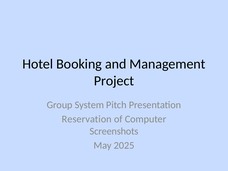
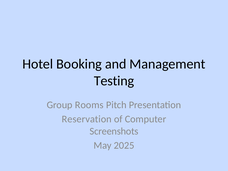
Project: Project -> Testing (114, 81)
System: System -> Rooms (89, 105)
